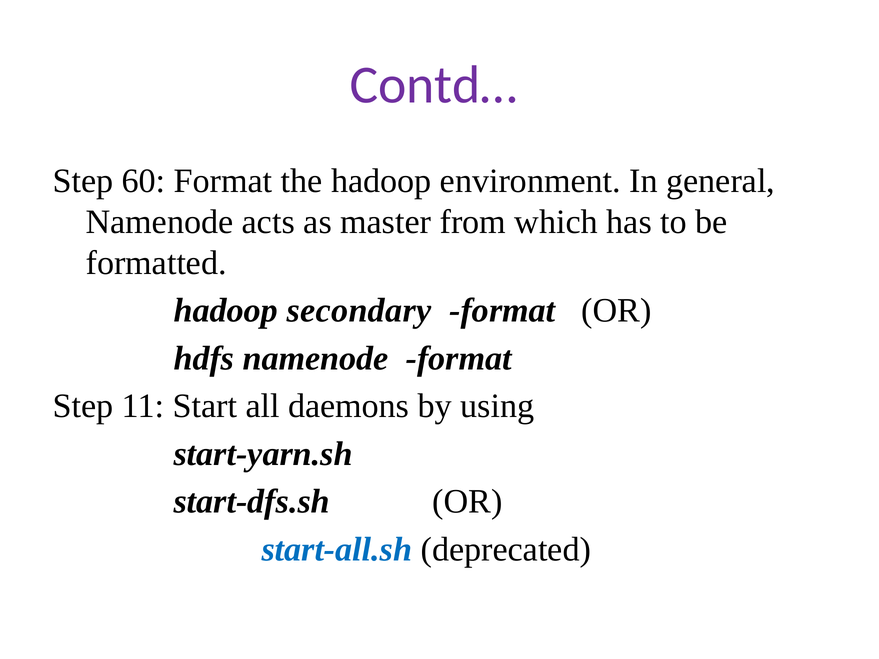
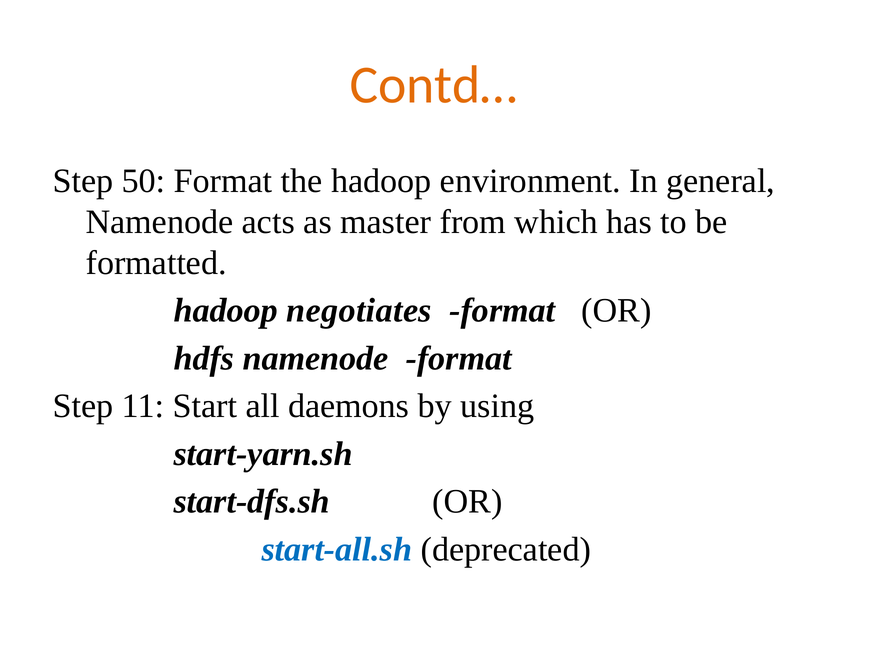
Contd… colour: purple -> orange (433, 85)
60: 60 -> 50 (144, 181)
secondary: secondary -> negotiates (359, 311)
